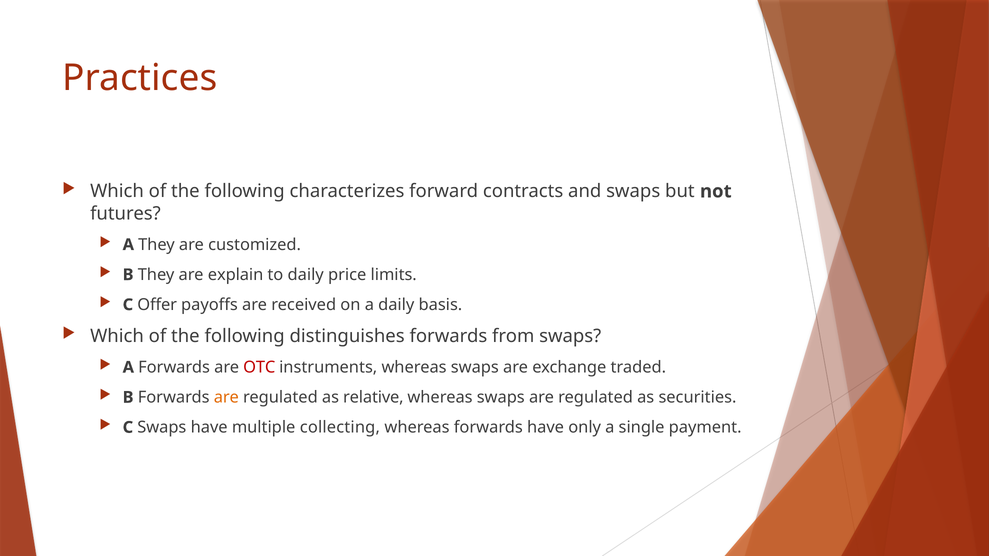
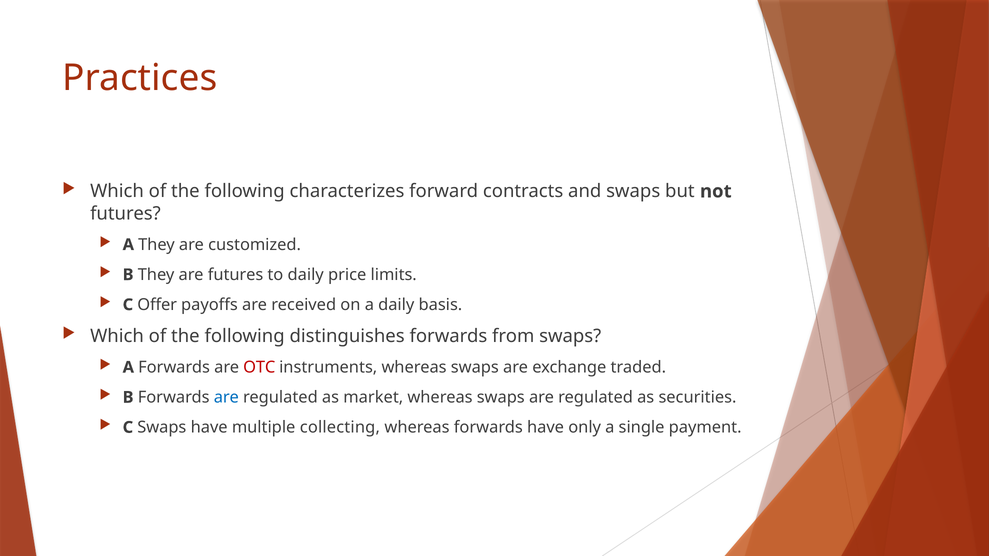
are explain: explain -> futures (236, 275)
are colour: orange -> blue (226, 398)
relative: relative -> market (373, 398)
